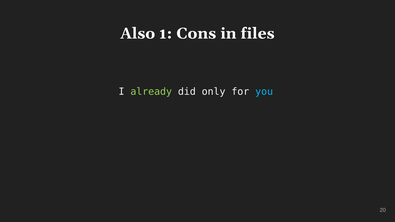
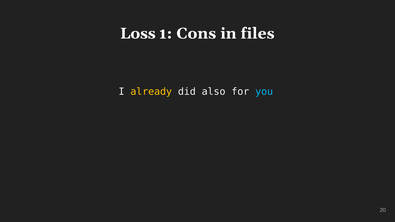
Also: Also -> Loss (138, 33)
already colour: light green -> yellow (151, 92)
only: only -> also (214, 92)
